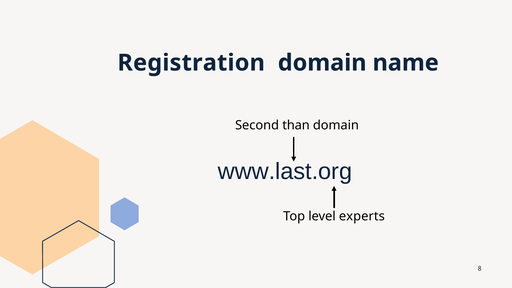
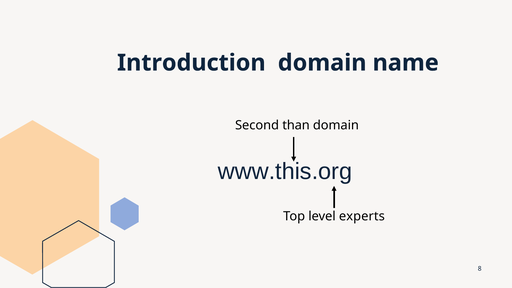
Registration: Registration -> Introduction (191, 63)
www.last.org: www.last.org -> www.this.org (285, 172)
